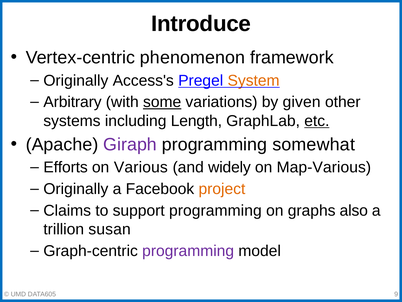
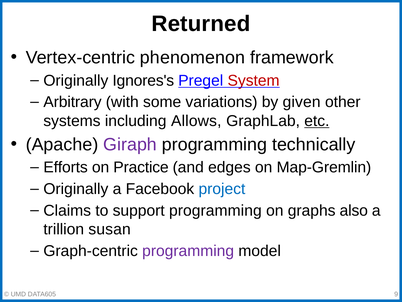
Introduce: Introduce -> Returned (201, 24)
Access's: Access's -> Ignores's (143, 80)
System colour: orange -> red (254, 80)
some underline: present -> none (162, 102)
Length: Length -> Allows (196, 121)
somewhat: somewhat -> technically (314, 144)
Various: Various -> Practice (141, 167)
widely: widely -> edges (229, 167)
Map-Various: Map-Various -> Map-Gremlin (324, 167)
project colour: orange -> blue (222, 189)
